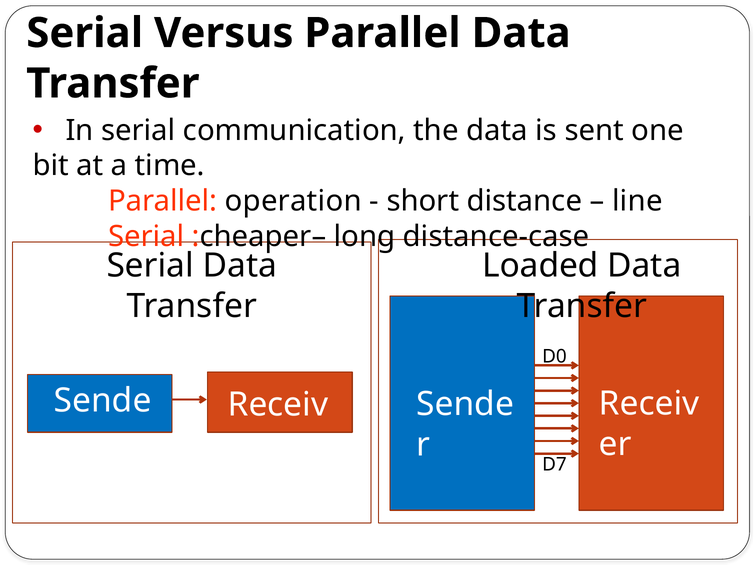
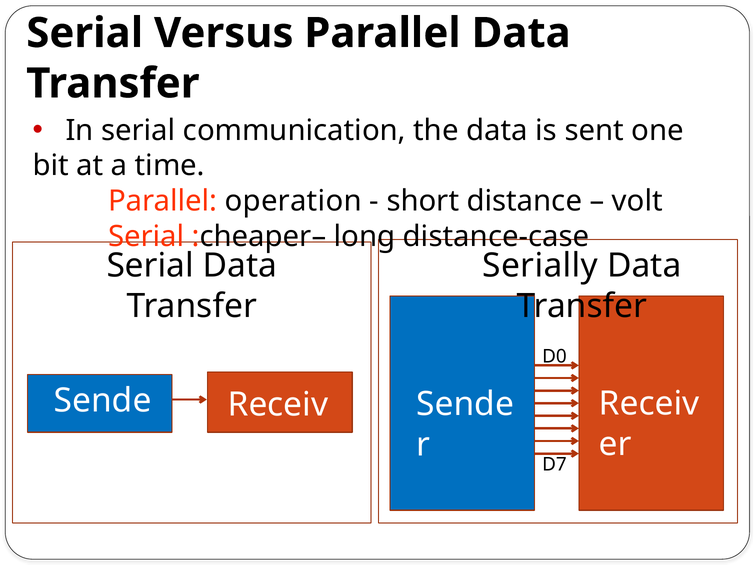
line: line -> volt (638, 201)
Loaded: Loaded -> Serially (540, 265)
